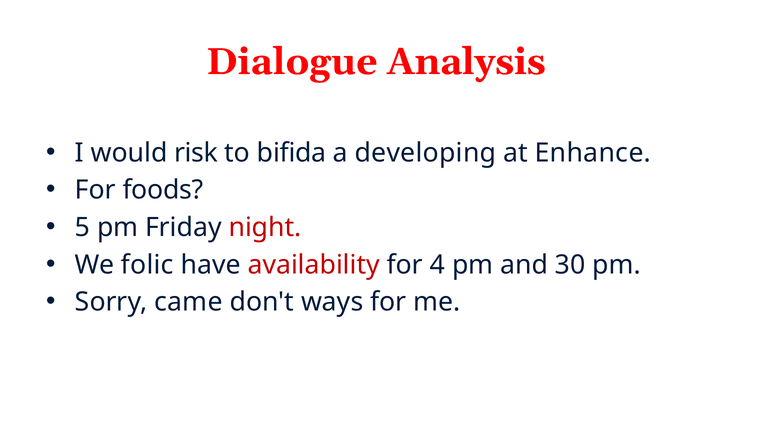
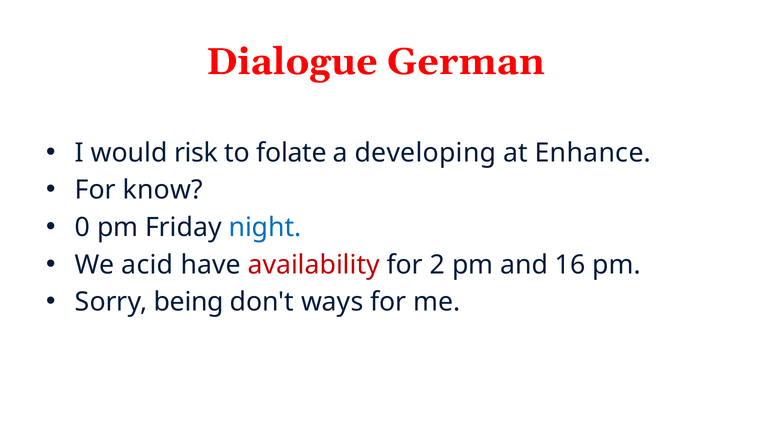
Analysis: Analysis -> German (466, 62)
bifida: bifida -> folate (292, 153)
foods: foods -> know (163, 190)
5: 5 -> 0 (83, 227)
night colour: red -> blue (265, 227)
folic: folic -> acid (147, 265)
4: 4 -> 2 (438, 265)
30: 30 -> 16 (570, 265)
came: came -> being (189, 302)
